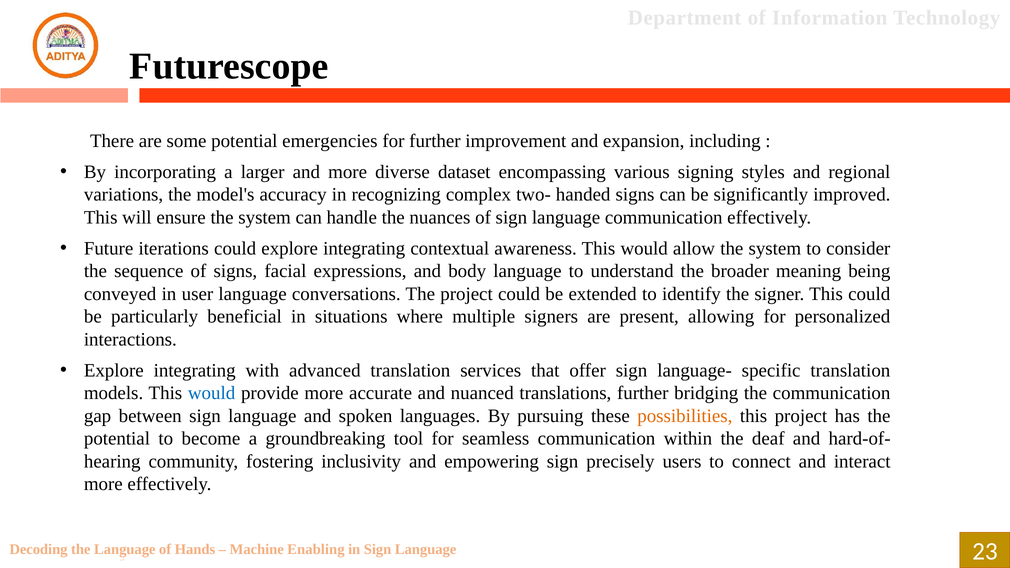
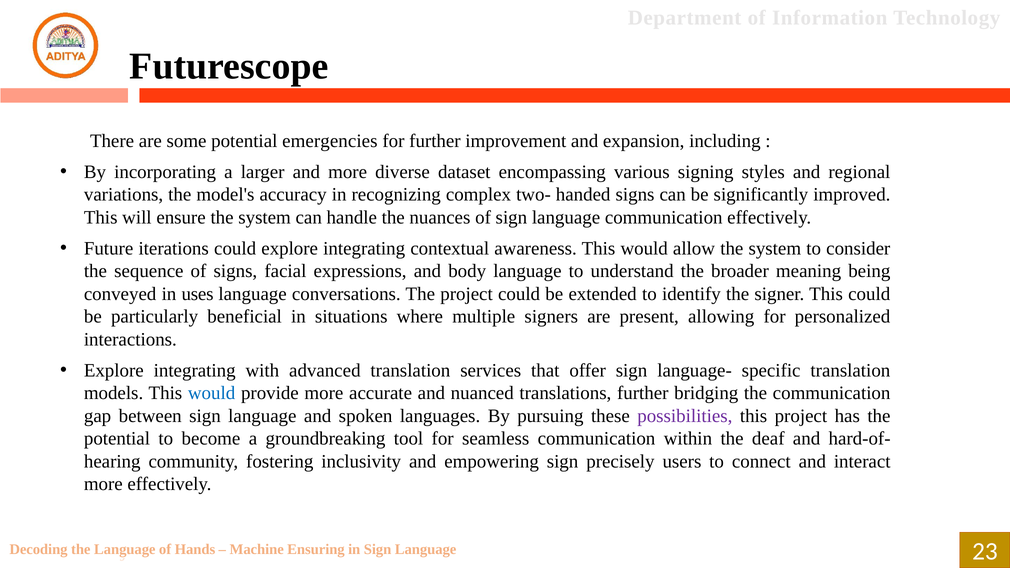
user: user -> uses (198, 294)
possibilities colour: orange -> purple (685, 416)
Enabling: Enabling -> Ensuring (316, 550)
